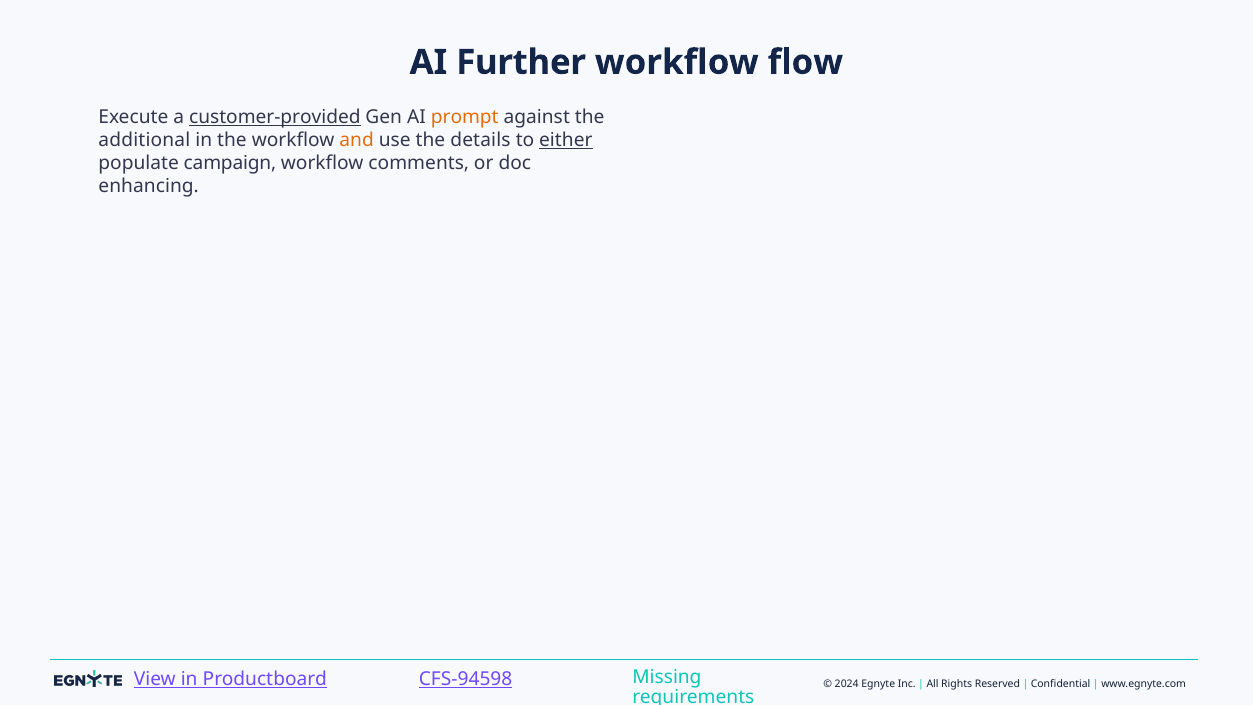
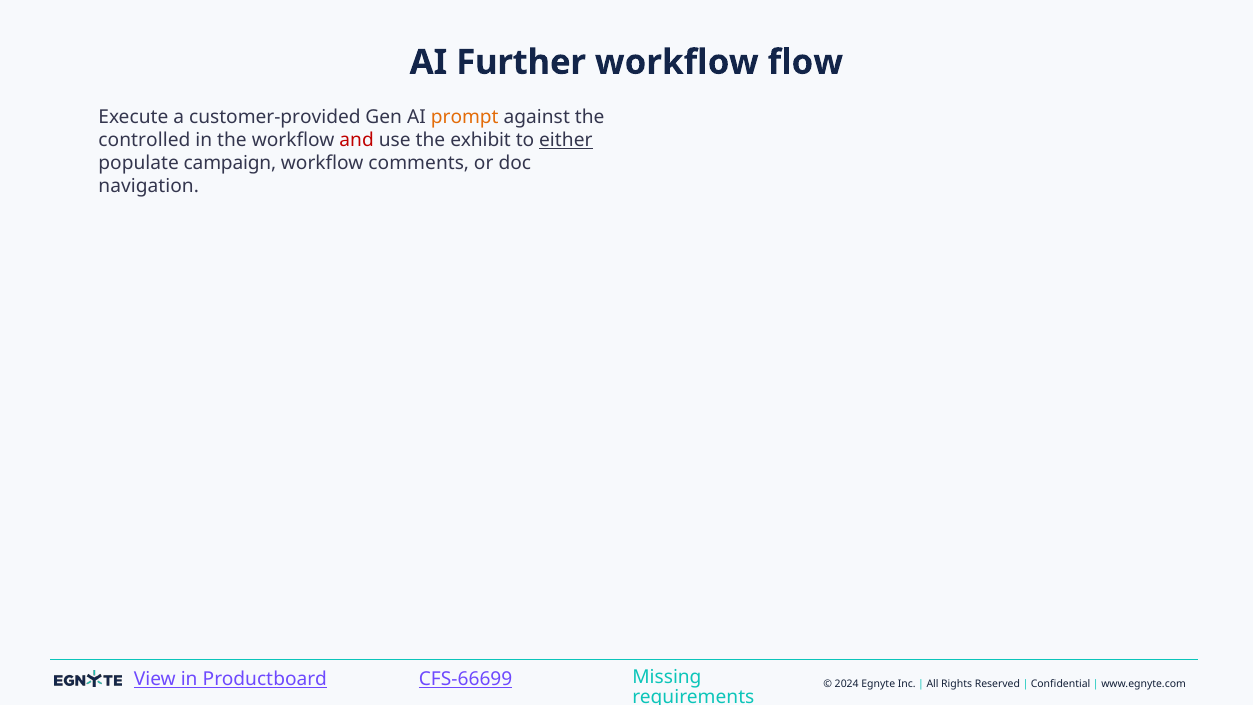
customer-provided underline: present -> none (275, 117)
additional: additional -> controlled (144, 140)
and colour: orange -> red (357, 140)
details: details -> exhibit (481, 140)
enhancing: enhancing -> navigation (149, 186)
CFS-94598: CFS-94598 -> CFS-66699 (466, 679)
